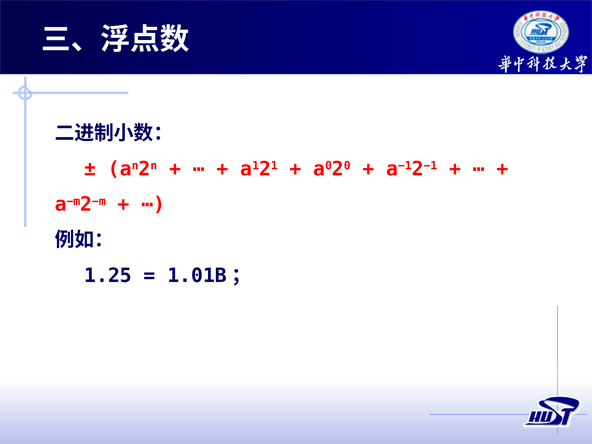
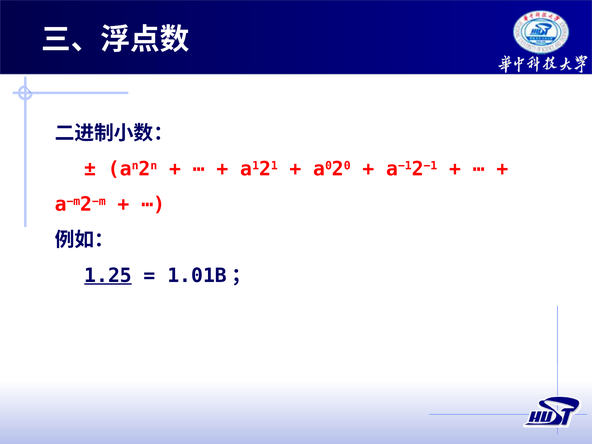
1.25 underline: none -> present (108, 276)
